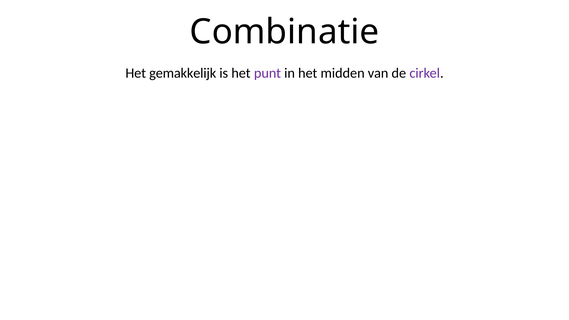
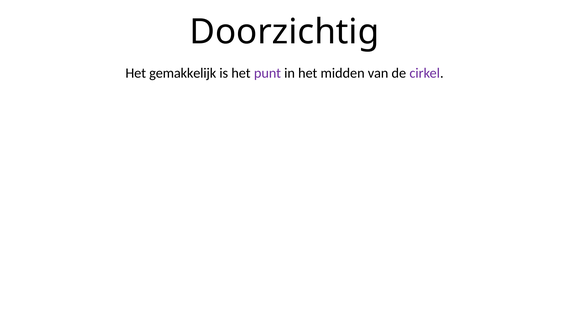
Combinatie: Combinatie -> Doorzichtig (284, 32)
